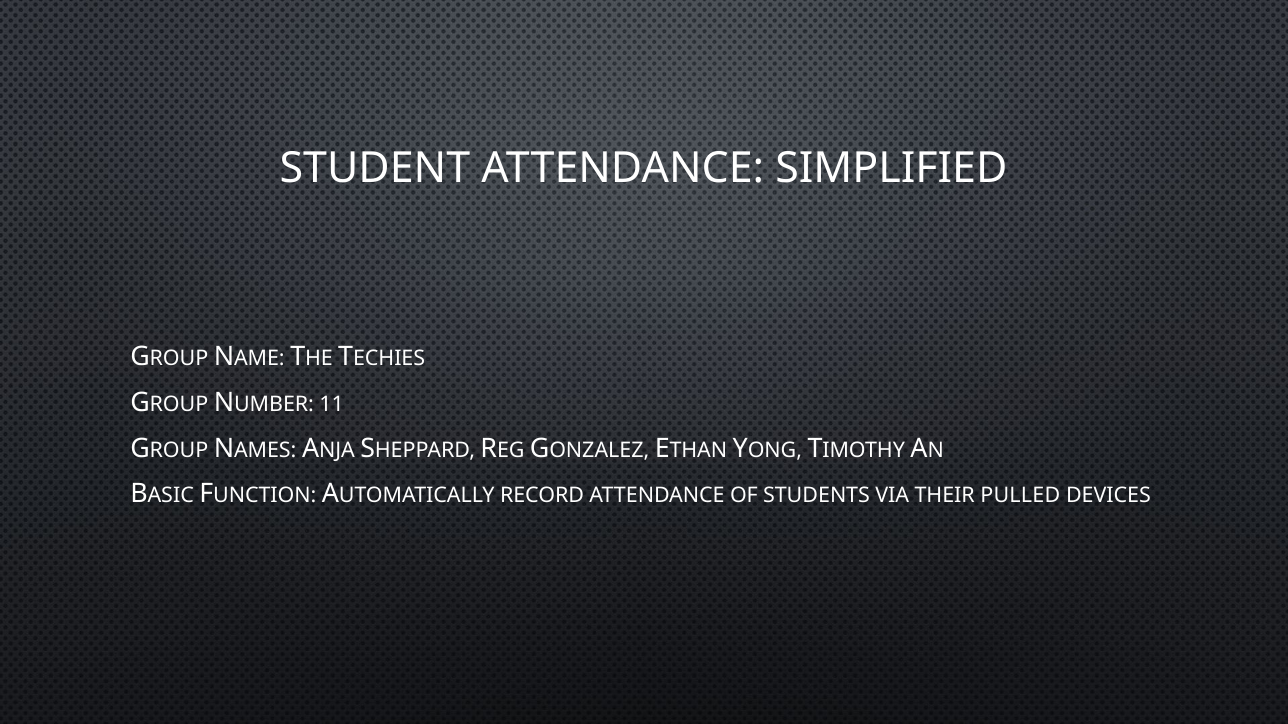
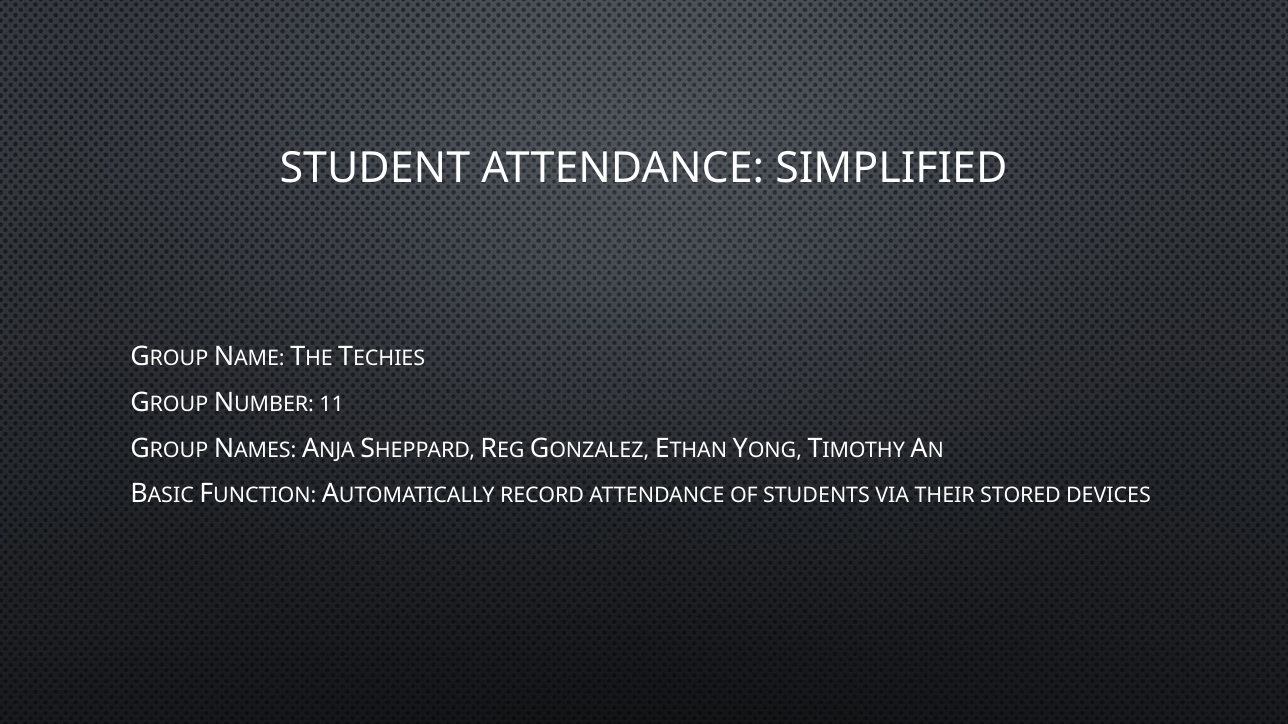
PULLED: PULLED -> STORED (1021, 496)
